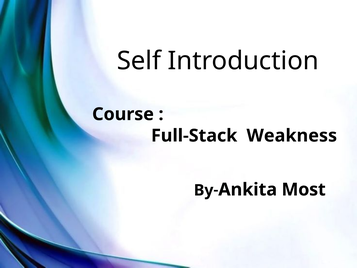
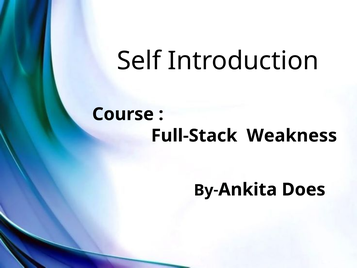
Most: Most -> Does (304, 189)
